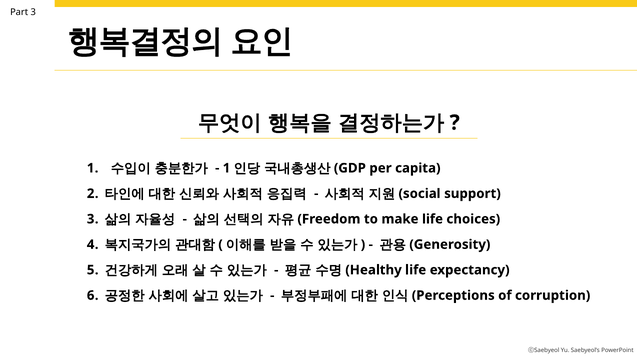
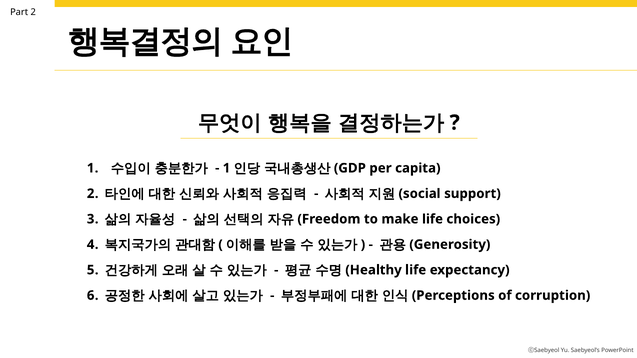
Part 3: 3 -> 2 (33, 12)
